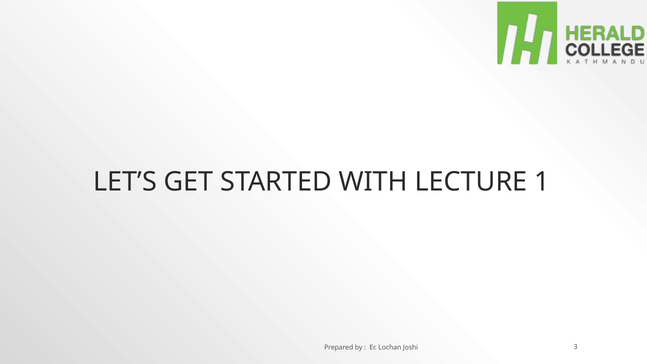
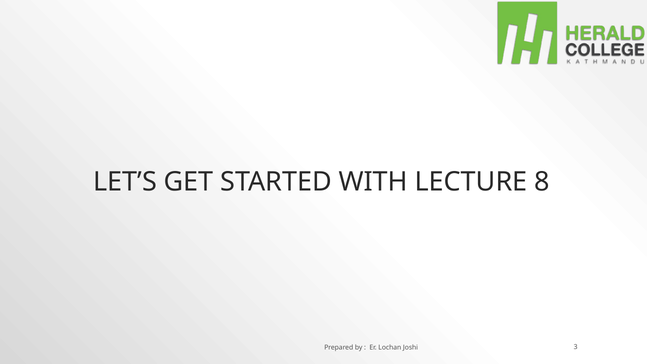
1: 1 -> 8 (542, 182)
